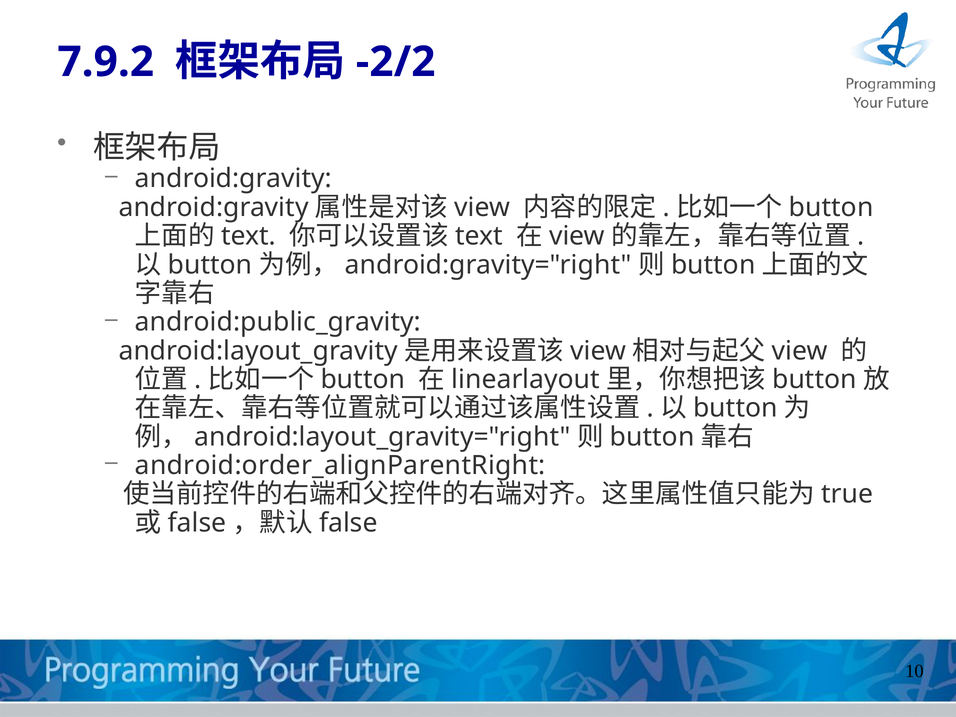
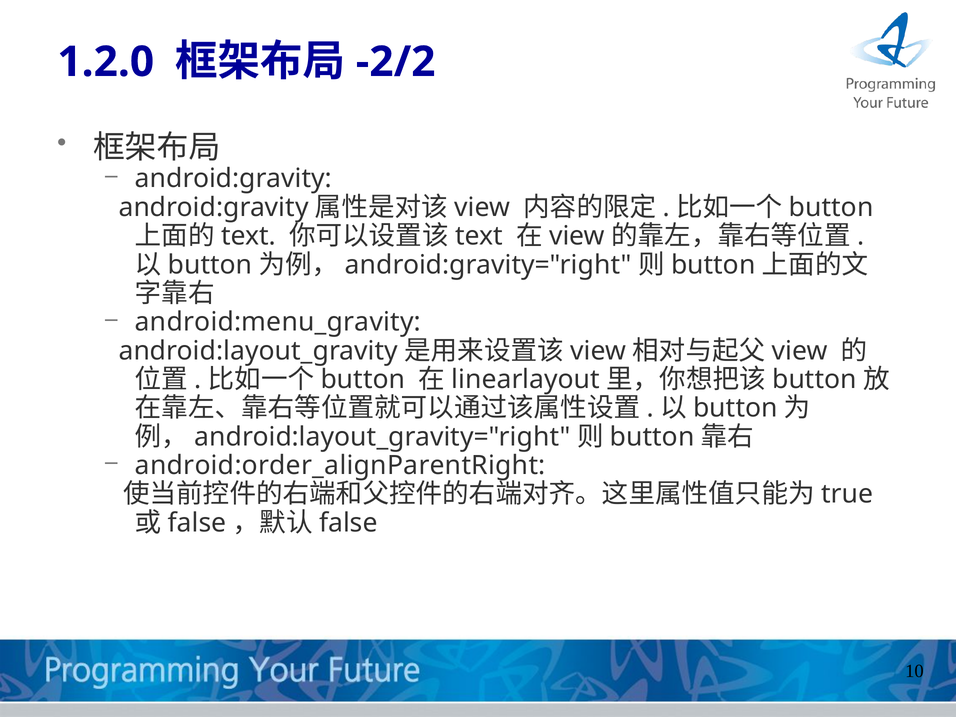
7.9.2: 7.9.2 -> 1.2.0 (106, 62)
android:public_gravity: android:public_gravity -> android:menu_gravity (278, 322)
